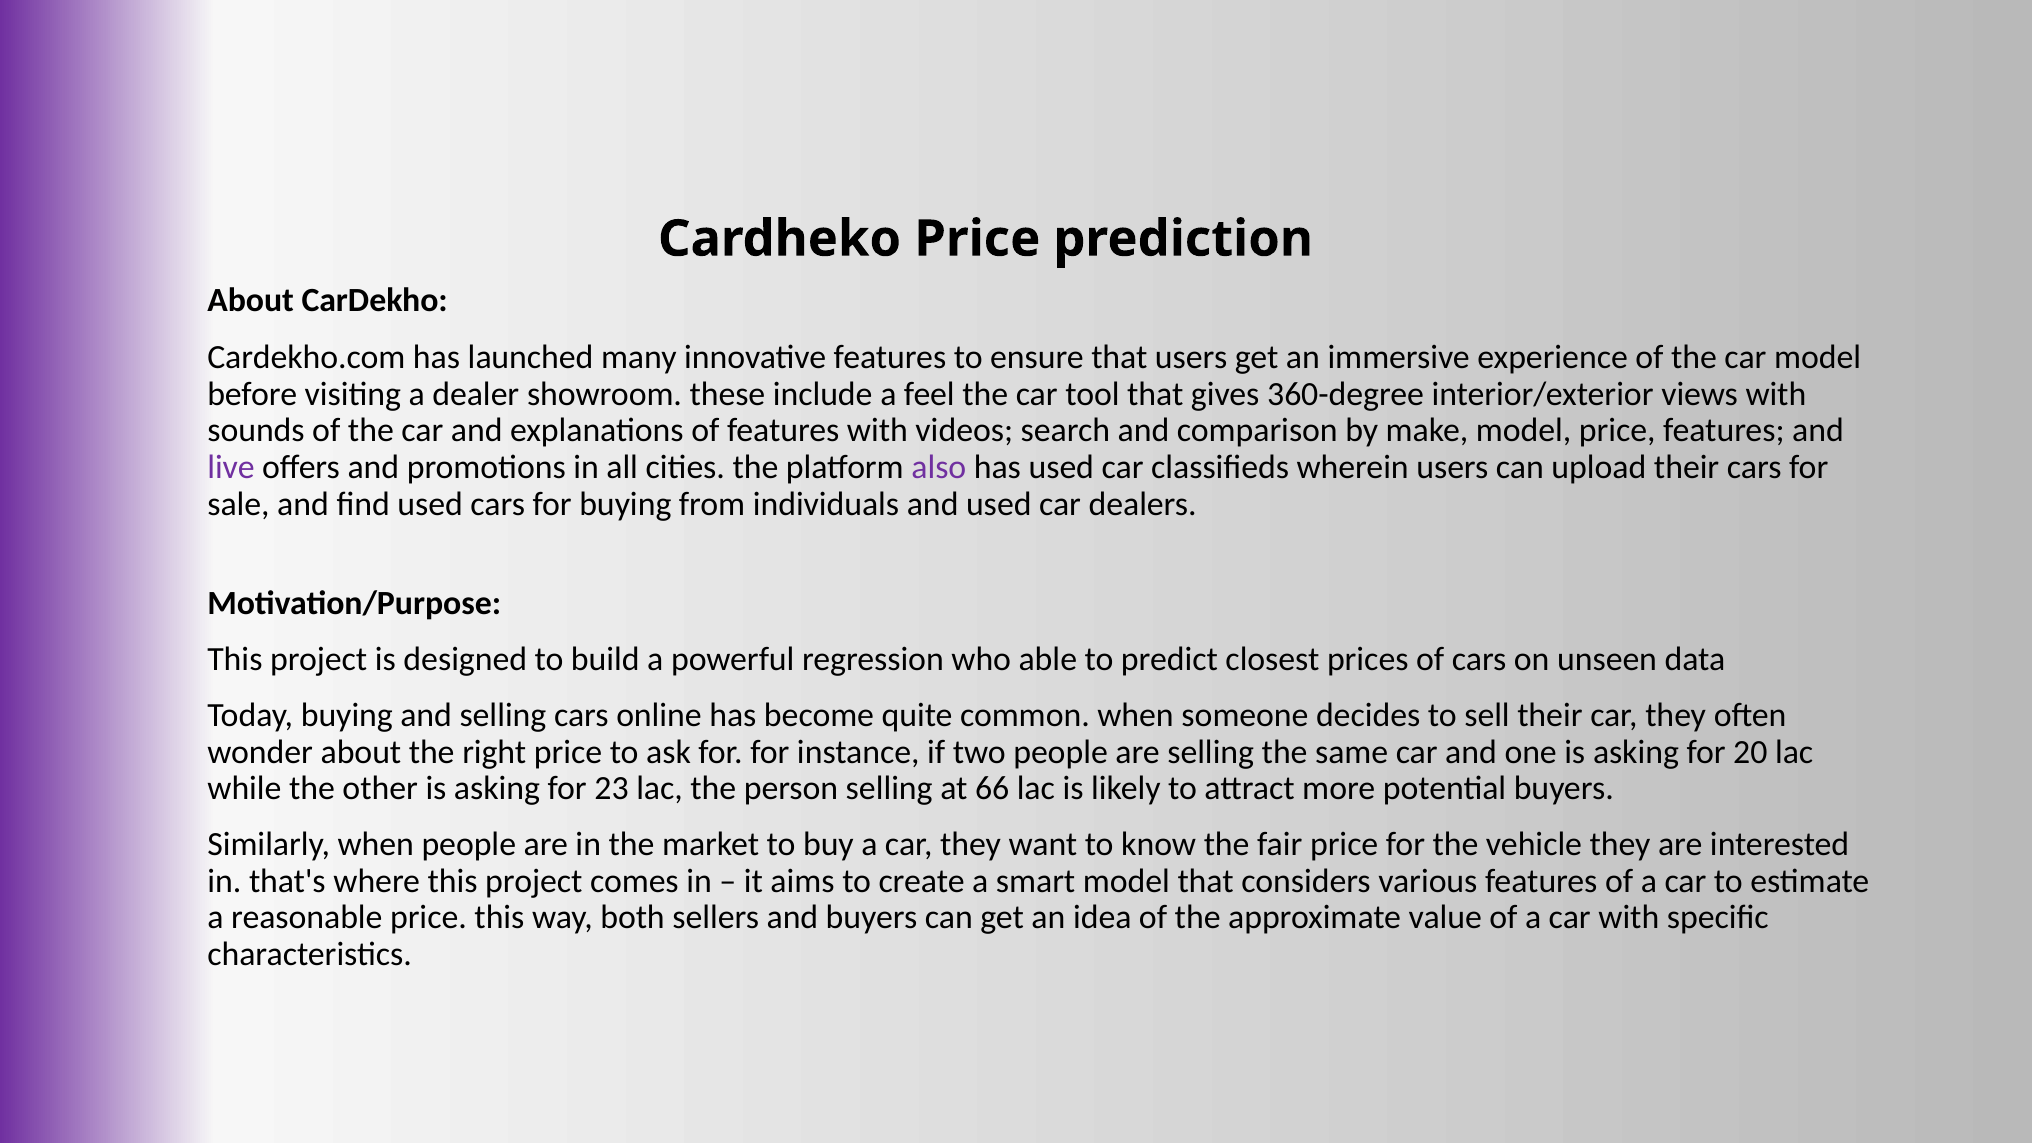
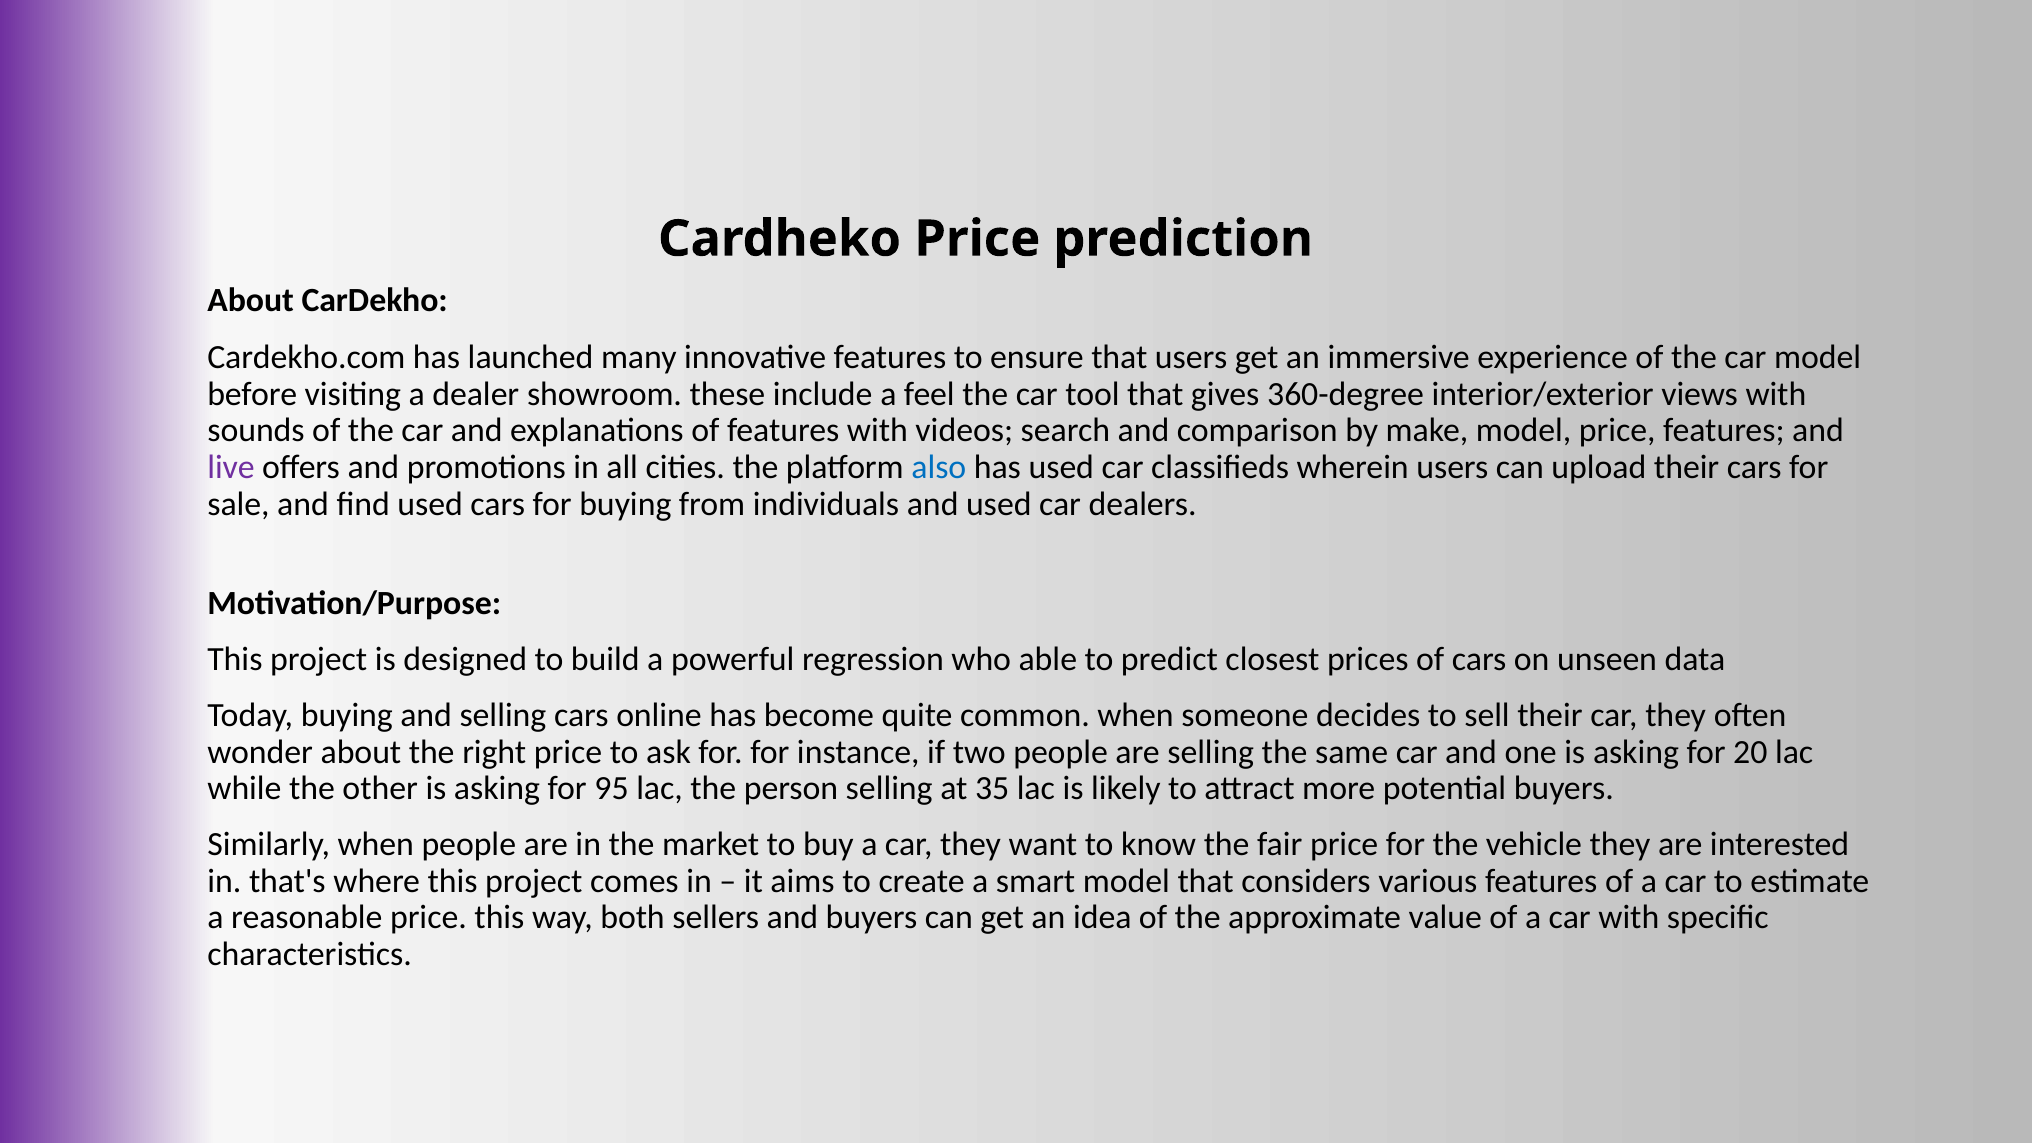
also colour: purple -> blue (939, 467)
23: 23 -> 95 (612, 788)
66: 66 -> 35 (992, 788)
